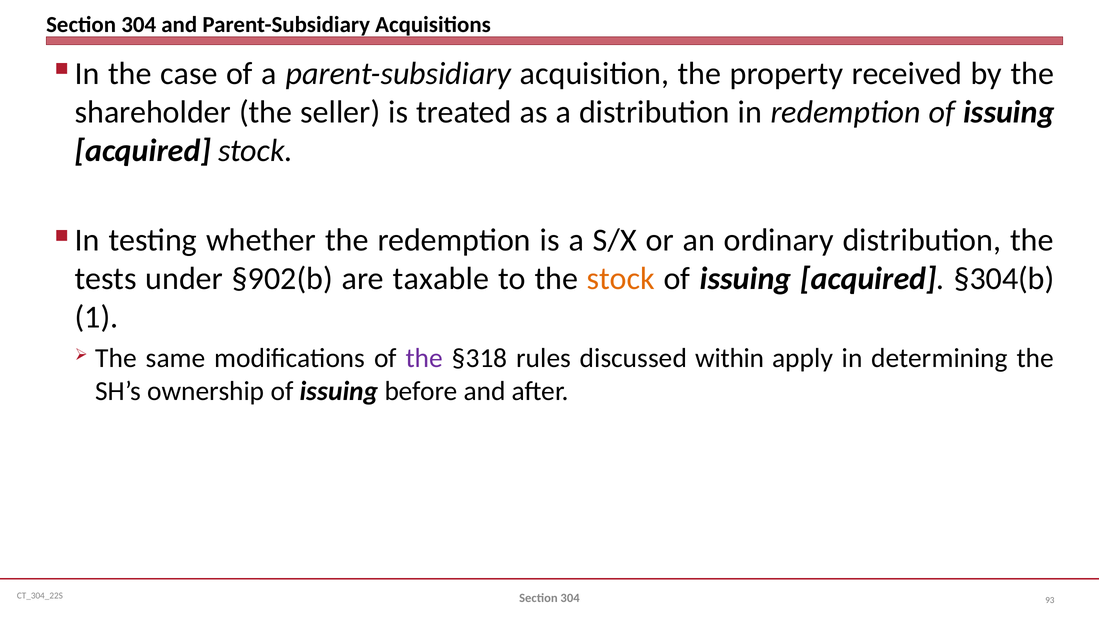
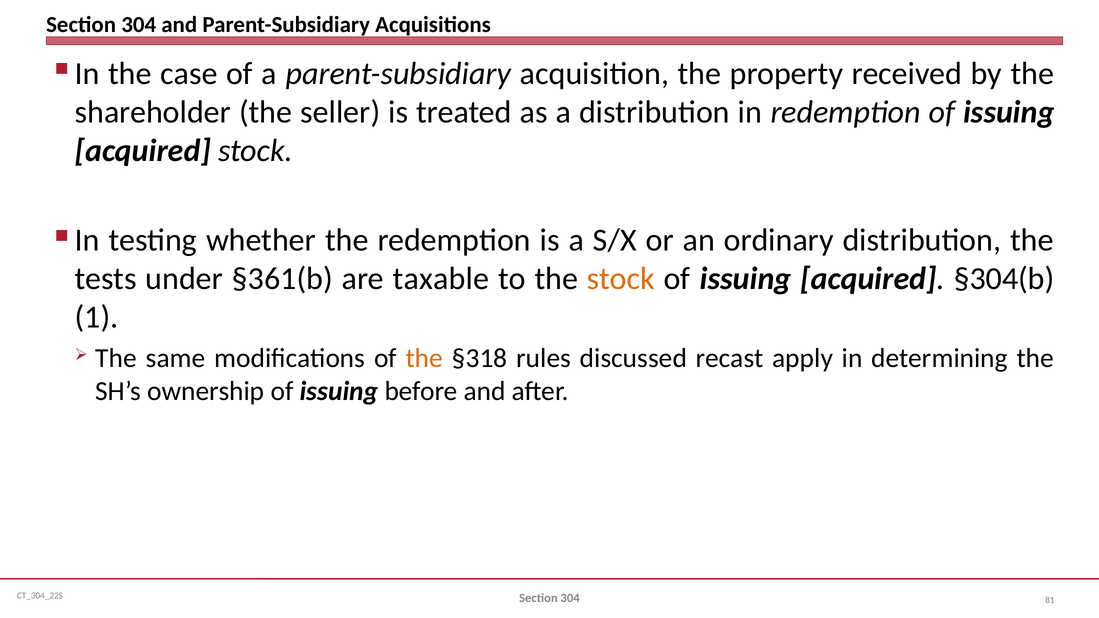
§902(b: §902(b -> §361(b (282, 279)
the colour: purple -> orange (424, 358)
within: within -> recast (730, 358)
93: 93 -> 81 (1050, 600)
